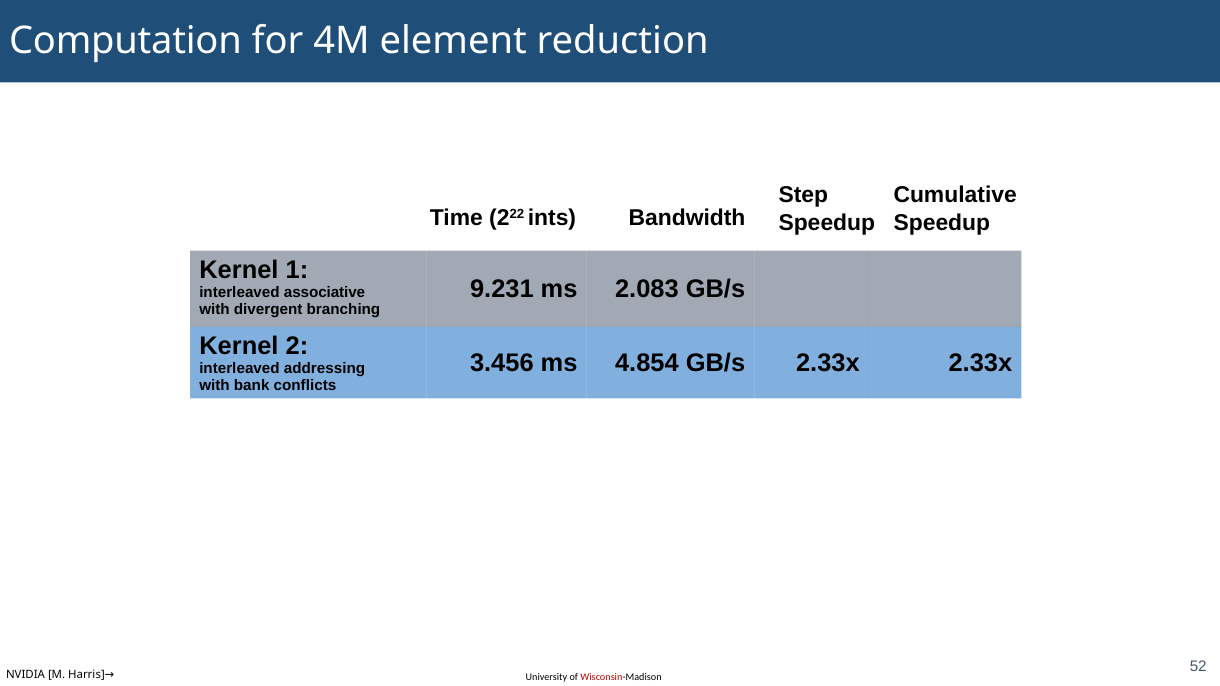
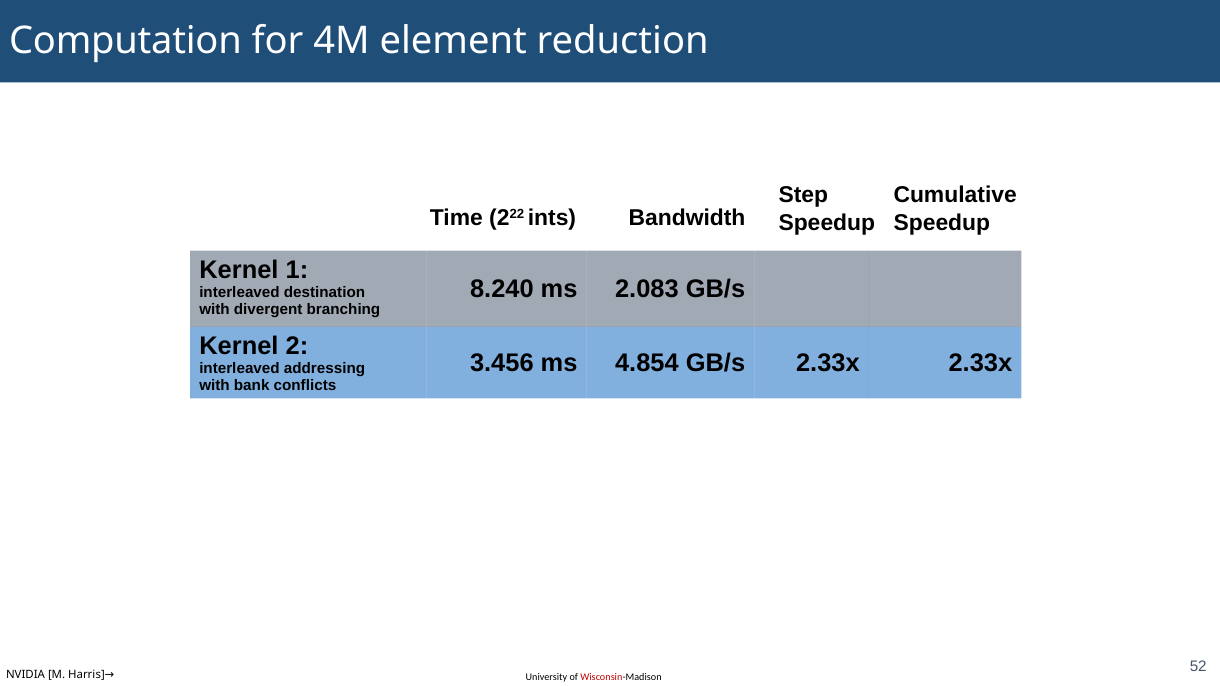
9.231: 9.231 -> 8.240 (502, 289)
associative: associative -> destination (325, 292)
